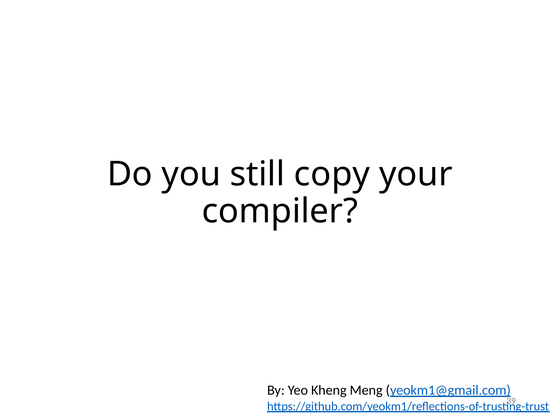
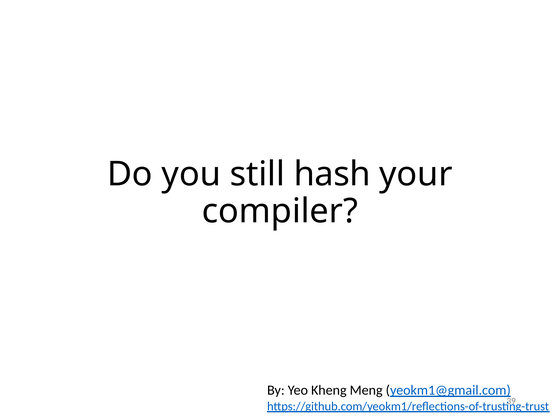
copy: copy -> hash (332, 174)
